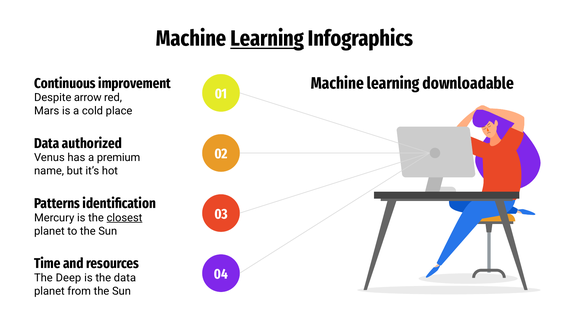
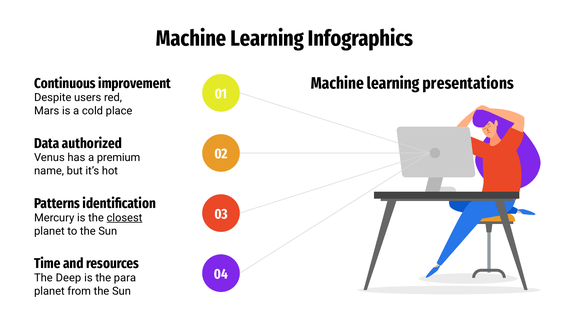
Learning underline: present -> none (267, 39)
downloadable: downloadable -> presentations (468, 84)
arrow: arrow -> users (88, 98)
the data: data -> para (125, 278)
